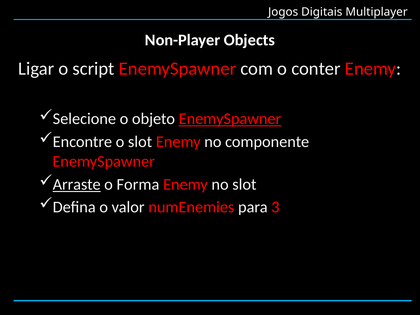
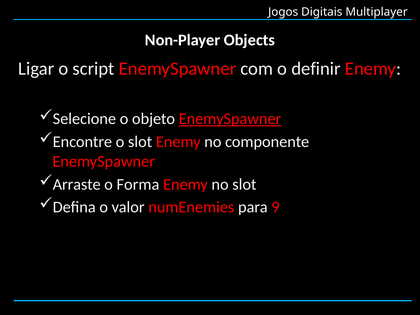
conter: conter -> definir (316, 69)
Arraste underline: present -> none (77, 184)
3: 3 -> 9 (275, 207)
